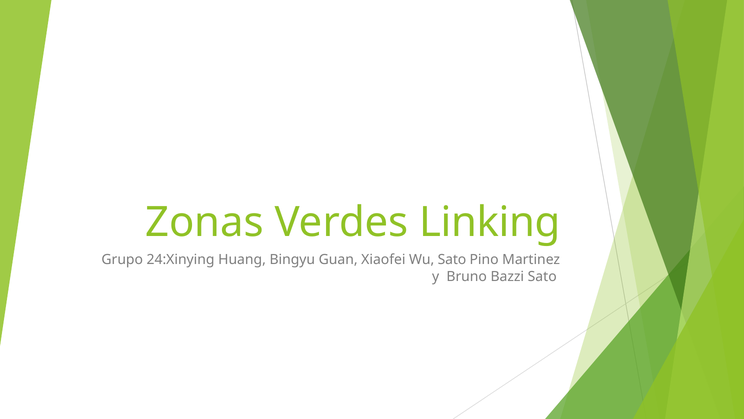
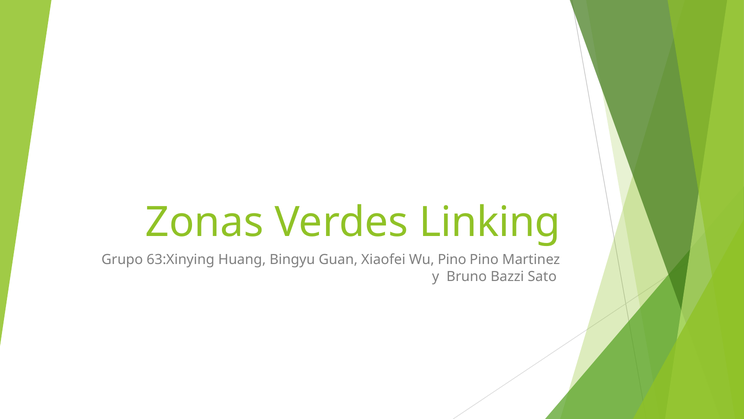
24:Xinying: 24:Xinying -> 63:Xinying (181, 259)
Wu Sato: Sato -> Pino (452, 259)
